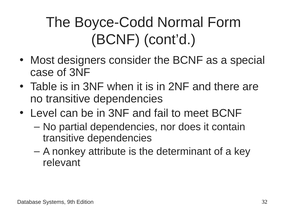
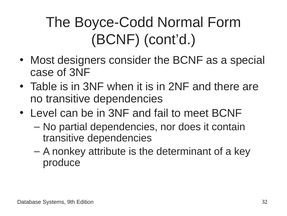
relevant: relevant -> produce (62, 162)
